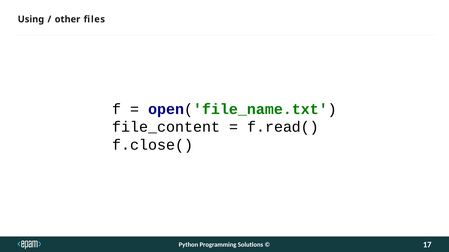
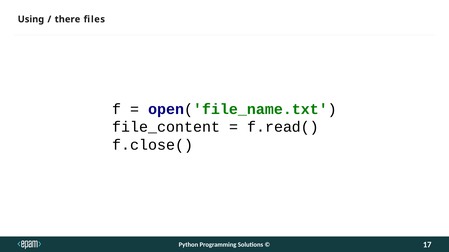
other: other -> there (67, 19)
